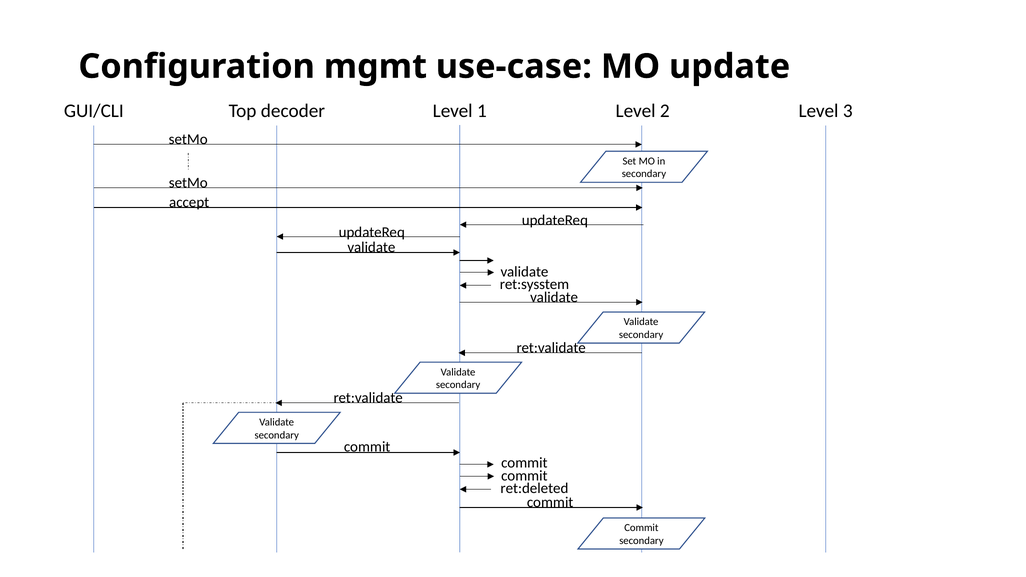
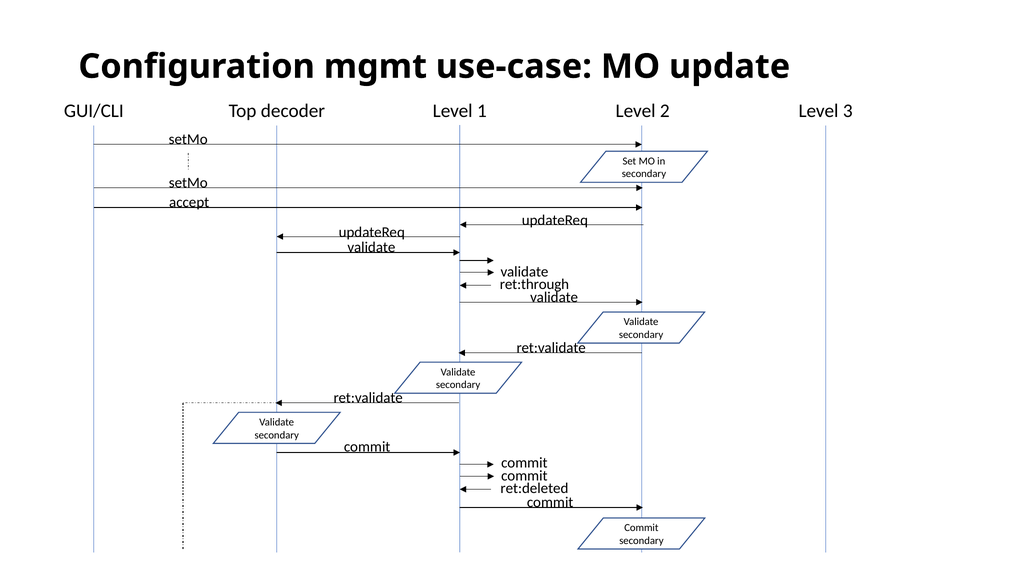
ret:sysstem: ret:sysstem -> ret:through (534, 285)
